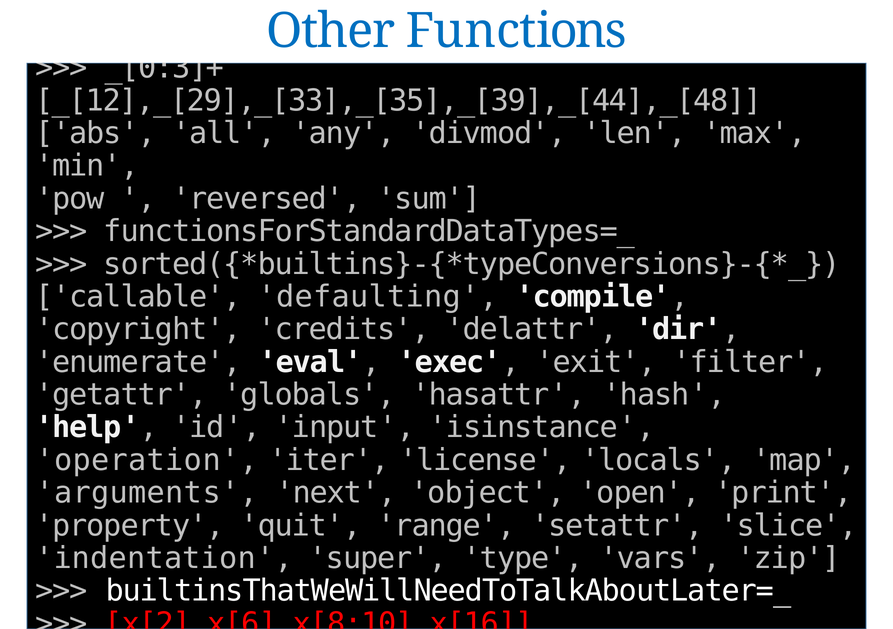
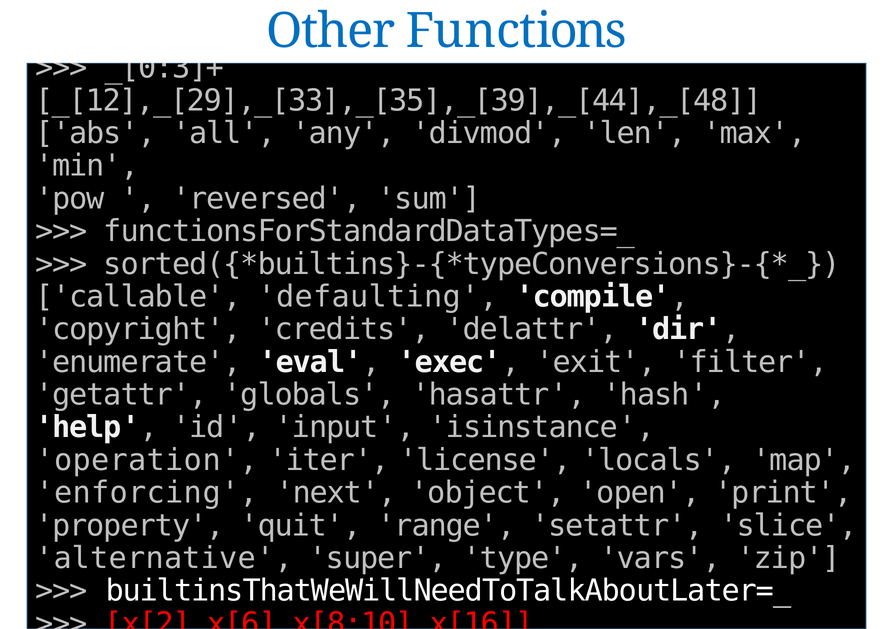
arguments: arguments -> enforcing (147, 493)
indentation: indentation -> alternative (164, 559)
